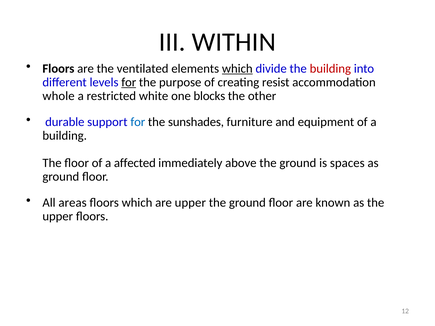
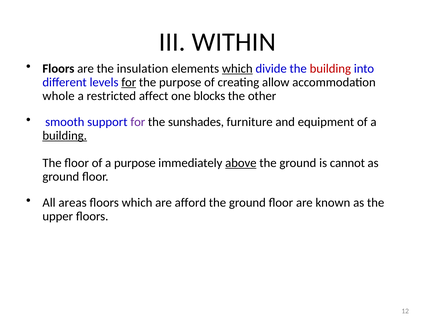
ventilated: ventilated -> insulation (143, 69)
resist: resist -> allow (276, 82)
white: white -> affect (154, 96)
durable: durable -> smooth (65, 122)
for colour: blue -> purple (138, 122)
building underline: none -> present (65, 136)
a affected: affected -> purpose (135, 163)
above underline: none -> present (241, 163)
spaces: spaces -> cannot (347, 163)
are upper: upper -> afford (190, 203)
